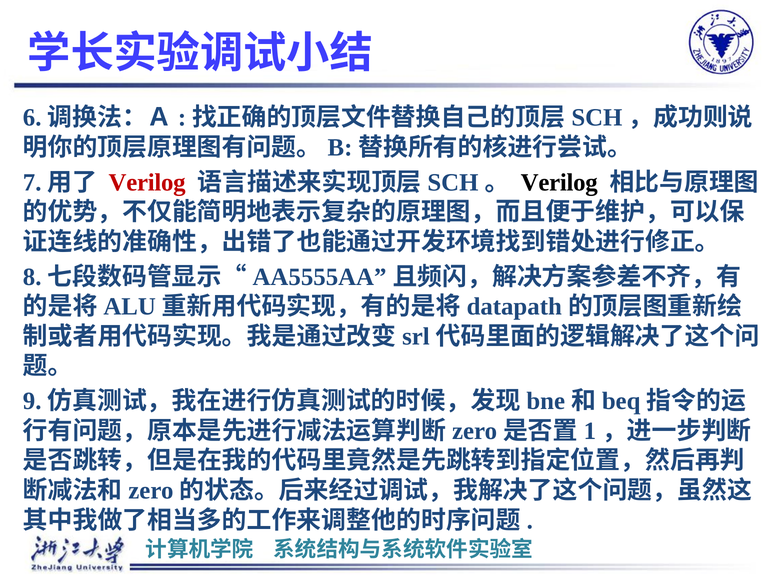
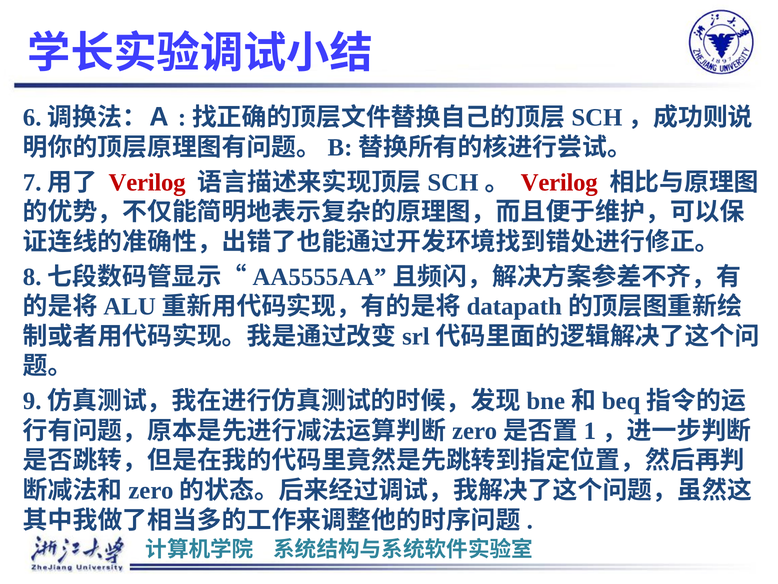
Verilog colour: black -> red (559, 182)
